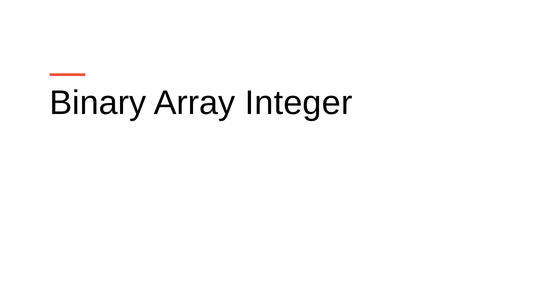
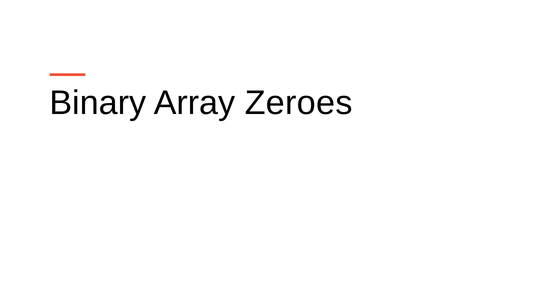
Integer: Integer -> Zeroes (299, 103)
